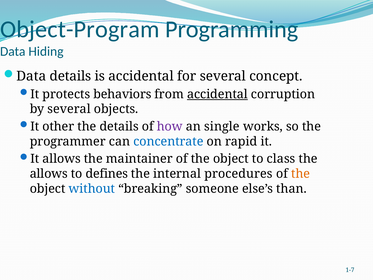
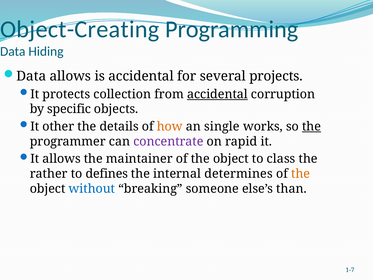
Object-Program: Object-Program -> Object-Creating (80, 29)
Data details: details -> allows (70, 76)
concept: concept -> projects (276, 76)
behaviors: behaviors -> collection (122, 94)
by several: several -> specific (69, 109)
how colour: purple -> orange (170, 126)
the underline: none -> present (311, 126)
concentrate colour: blue -> purple (168, 141)
allows: allows -> rather (49, 174)
procedures: procedures -> determines (238, 174)
